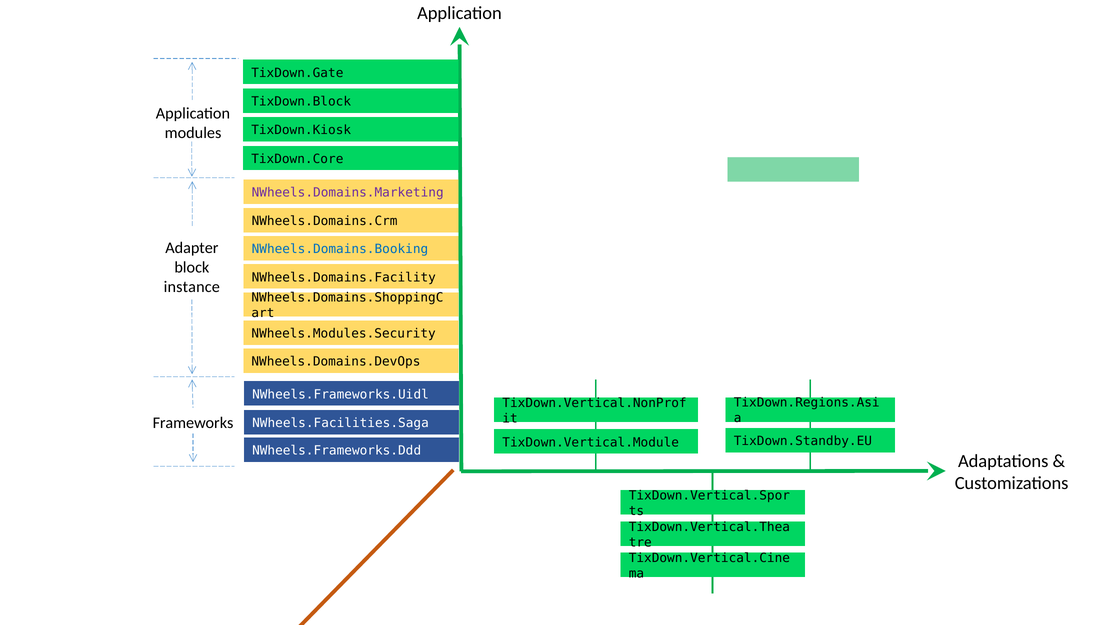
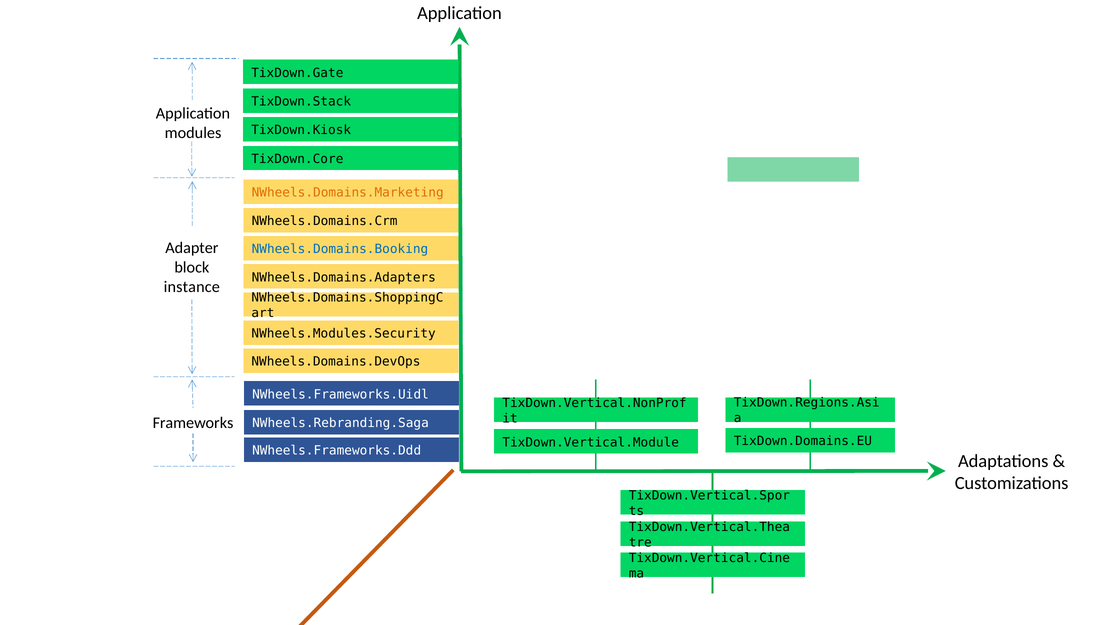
TixDown.Block: TixDown.Block -> TixDown.Stack (301, 102)
NWheels.Domains.Marketing colour: purple -> orange (348, 192)
NWheels.Domains.Facility: NWheels.Domains.Facility -> NWheels.Domains.Adapters (344, 277)
NWheels.Facilities.Saga: NWheels.Facilities.Saga -> NWheels.Rebranding.Saga (340, 423)
TixDown.Standby.EU: TixDown.Standby.EU -> TixDown.Domains.EU (803, 441)
